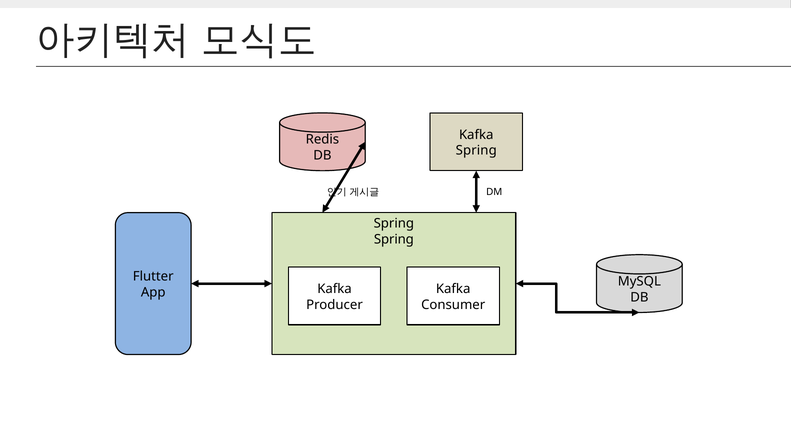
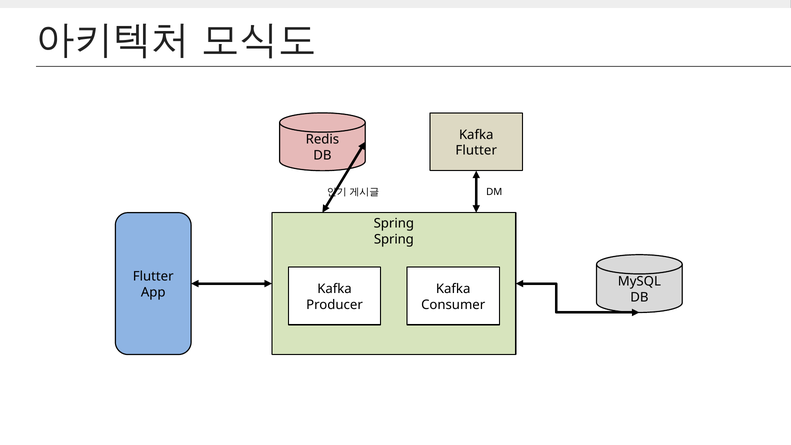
Spring: Spring -> Flutter (476, 151)
